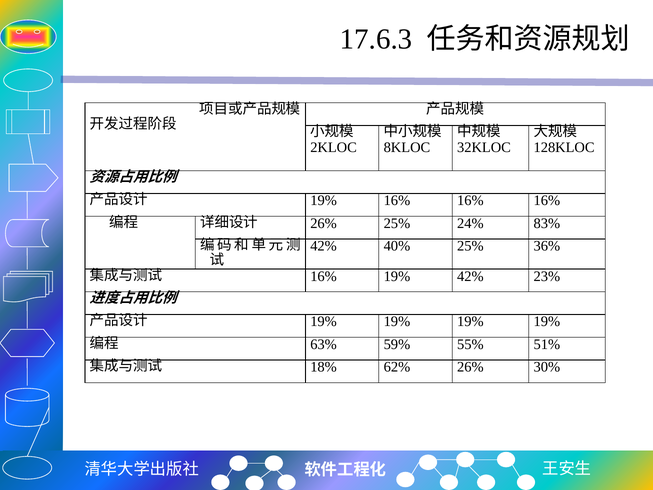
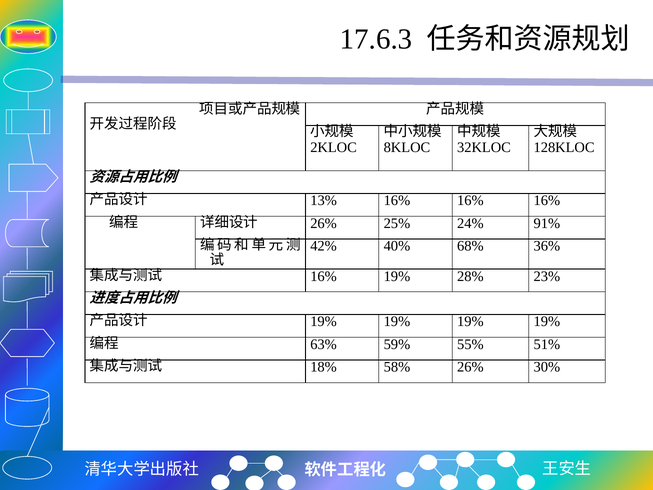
19%: 19% -> 13% (324, 201)
83%: 83% -> 91% (547, 223)
40% 25%: 25% -> 68% (470, 246)
19% 42%: 42% -> 28% (470, 276)
62%: 62% -> 58% (397, 367)
